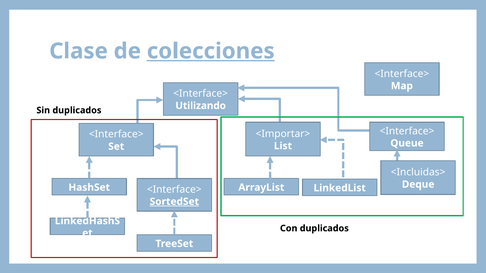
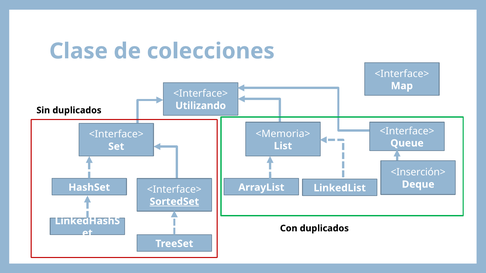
colecciones underline: present -> none (211, 51)
<Importar>: <Importar> -> <Memoria> (283, 134)
<Incluidas>: <Incluidas> -> <Inserción> (418, 172)
